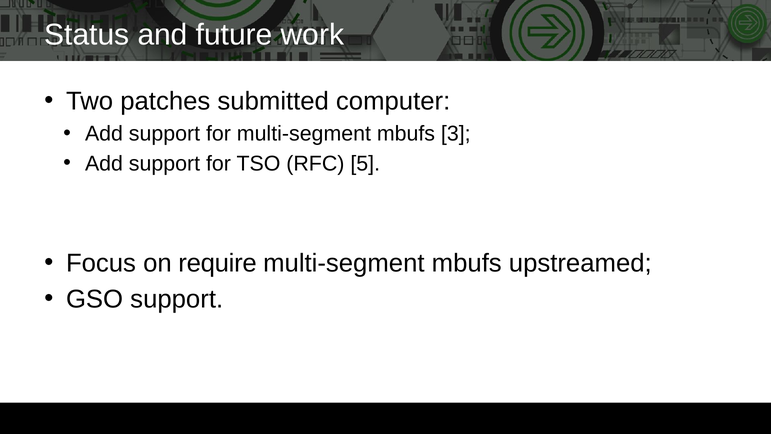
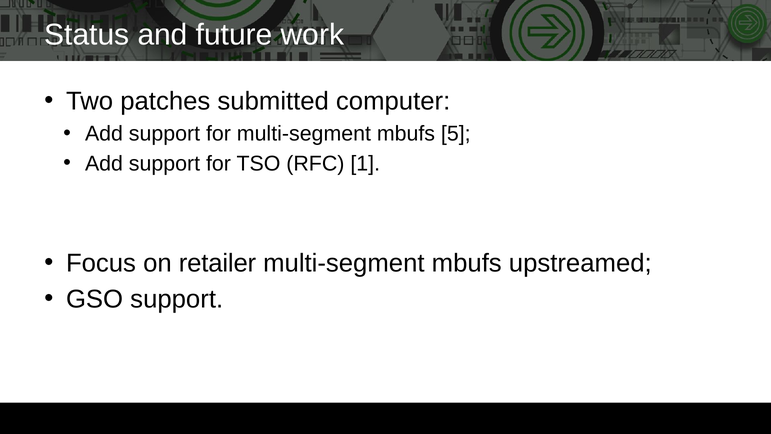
3: 3 -> 5 (456, 134)
5: 5 -> 1 (365, 163)
require: require -> retailer (218, 263)
